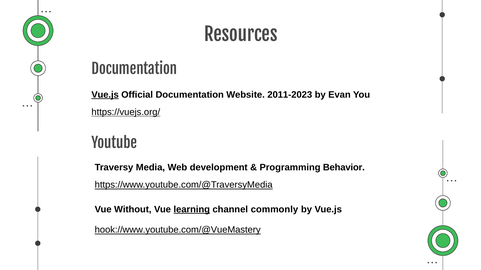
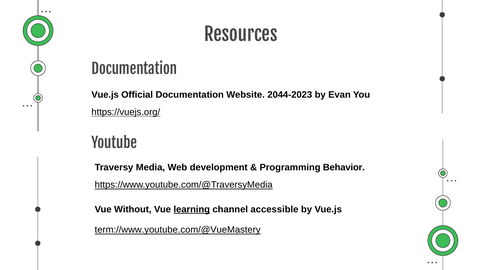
Vue.js underline: present -> none (105, 95)
2011-2023: 2011-2023 -> 2044-2023 (290, 95)
commonly: commonly -> accessible (274, 210)
hook://www.youtube.com/@VueMastery: hook://www.youtube.com/@VueMastery -> term://www.youtube.com/@VueMastery (178, 230)
